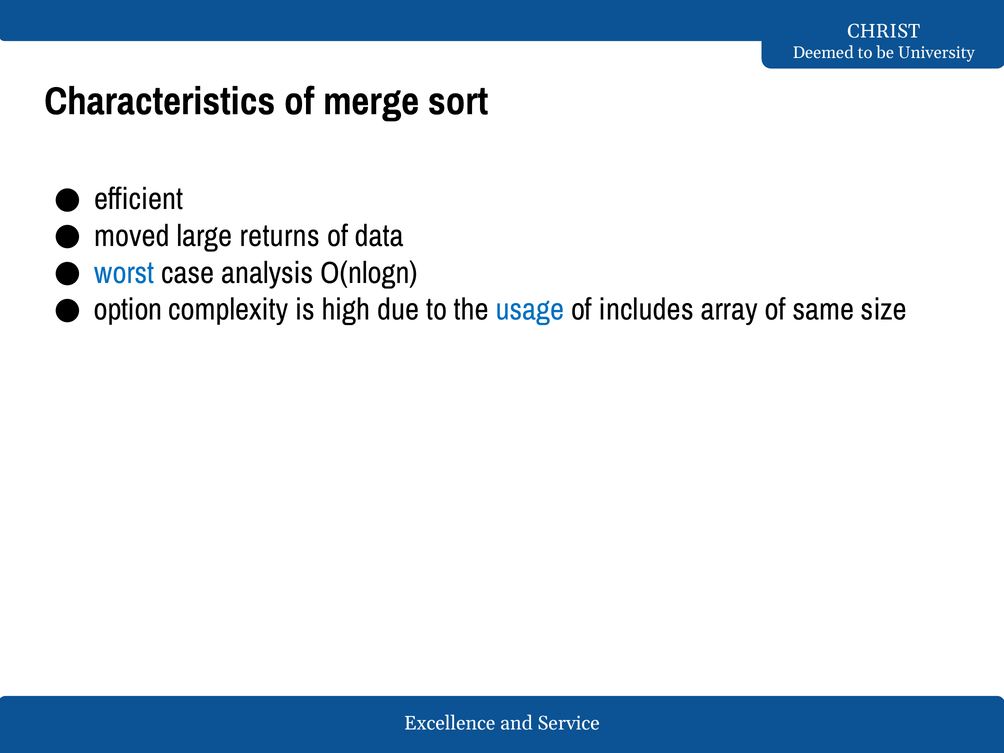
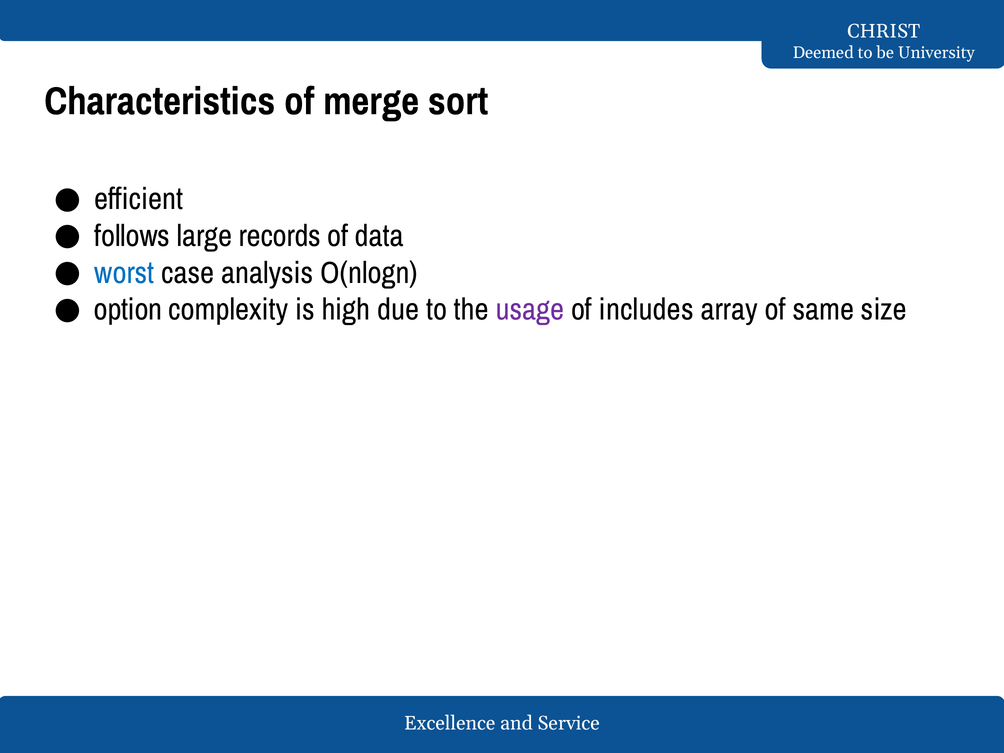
moved: moved -> follows (132, 236)
returns: returns -> records (280, 236)
usage colour: blue -> purple (530, 310)
